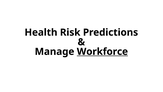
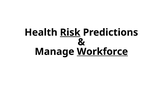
Risk underline: none -> present (70, 32)
